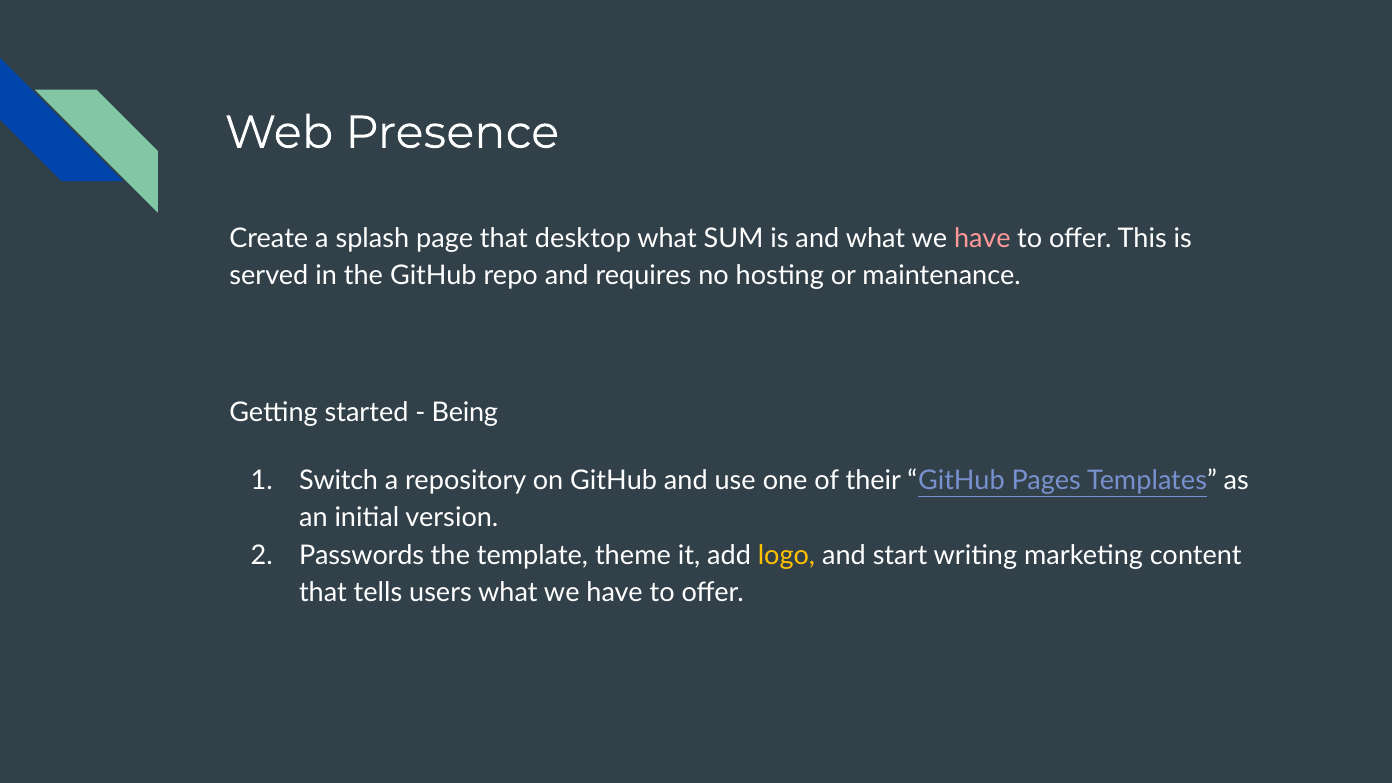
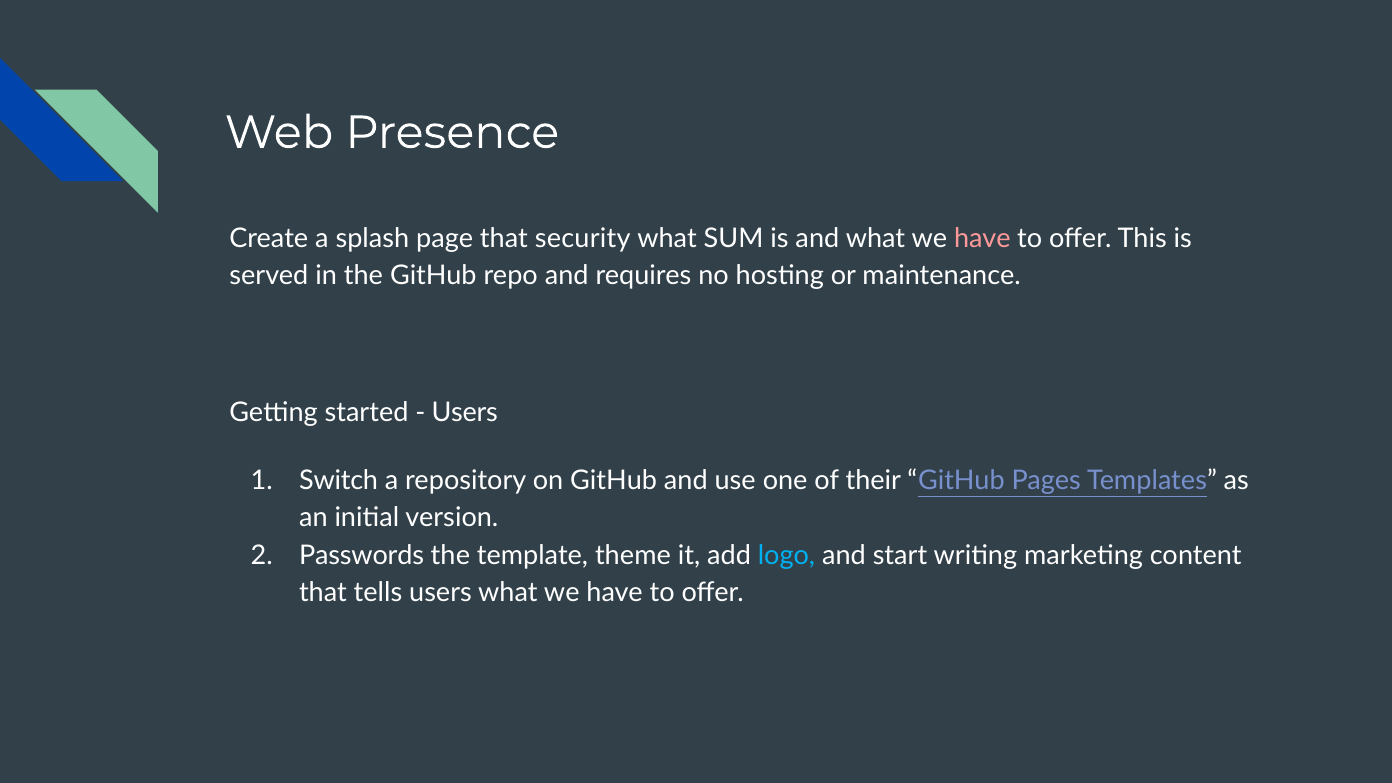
desktop: desktop -> security (583, 239)
Being: Being -> Users (465, 412)
logo colour: yellow -> light blue (786, 555)
